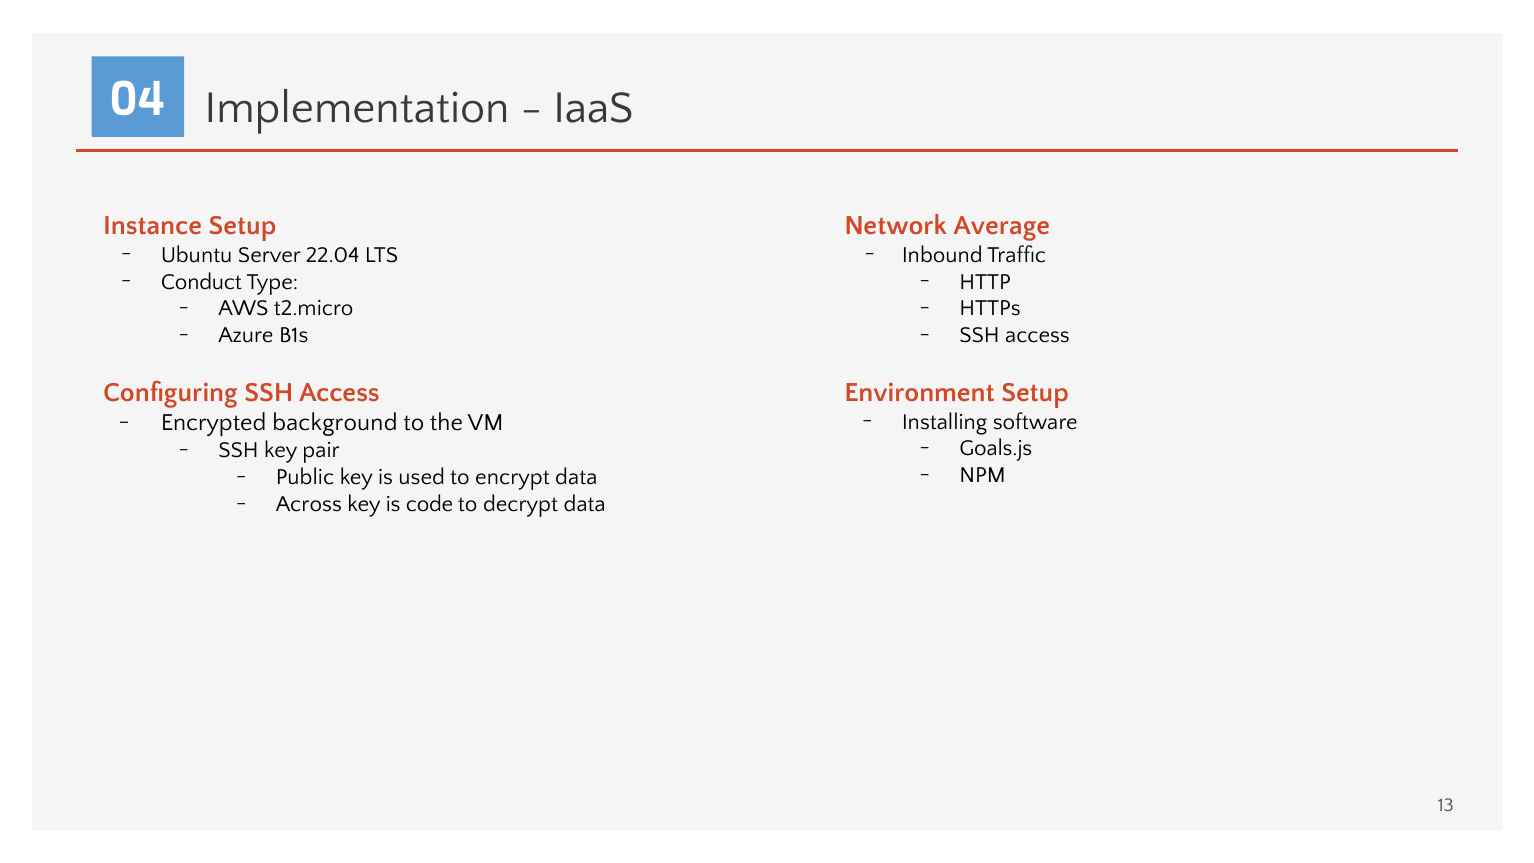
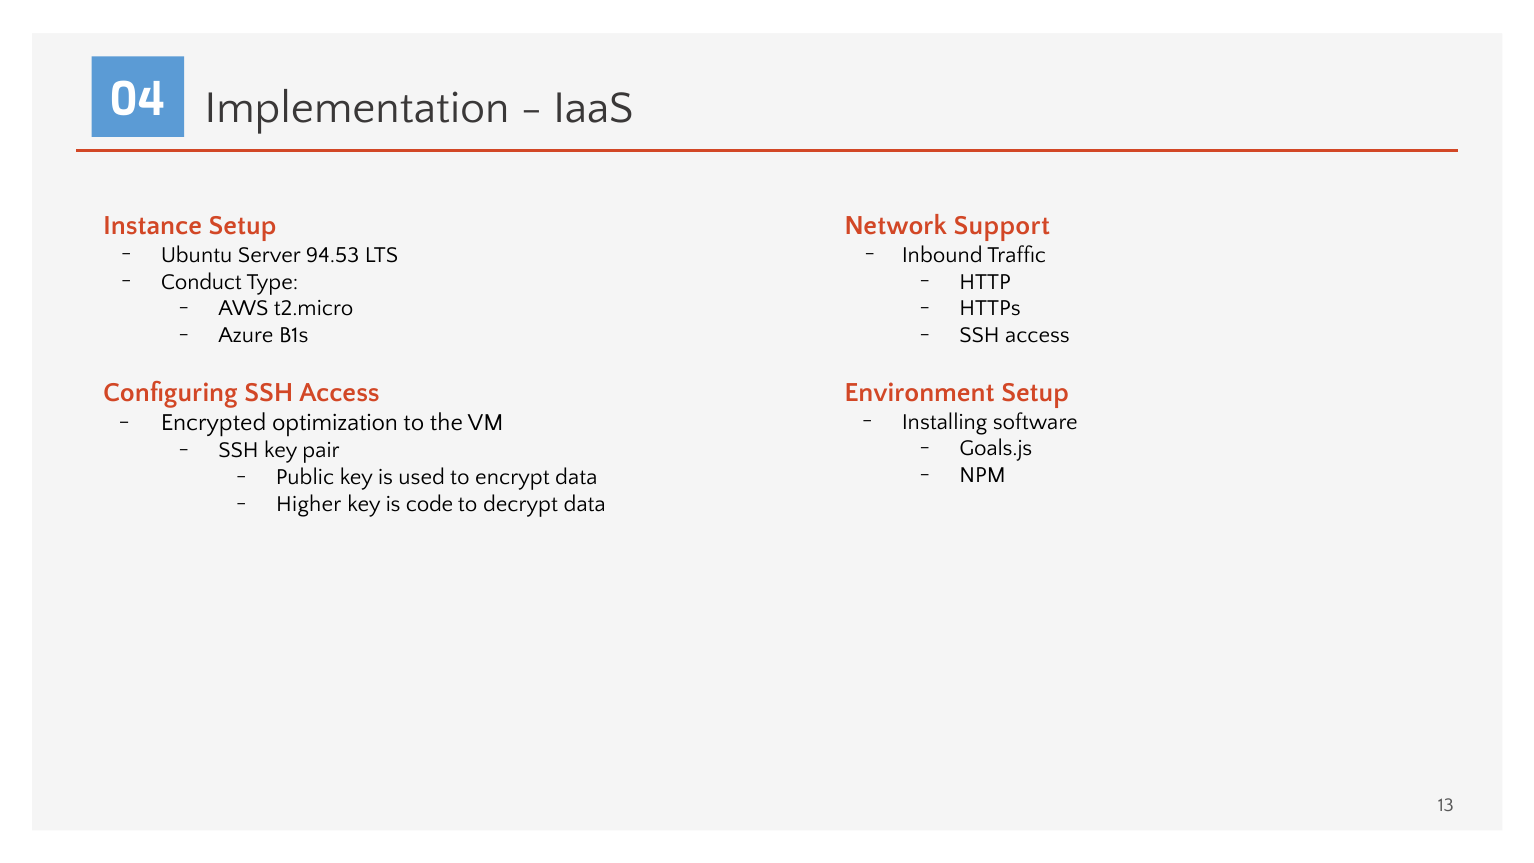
Average: Average -> Support (1002, 225)
22.04: 22.04 -> 94.53 (333, 255)
background: background -> optimization (335, 423)
Across: Across -> Higher (309, 504)
